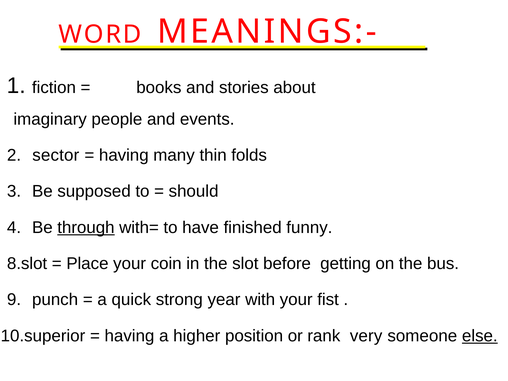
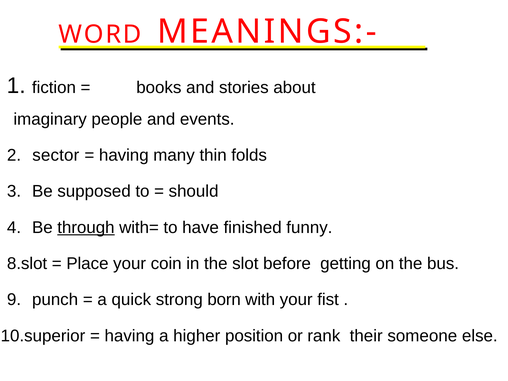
year: year -> born (224, 300)
very: very -> their (366, 336)
else underline: present -> none (480, 336)
